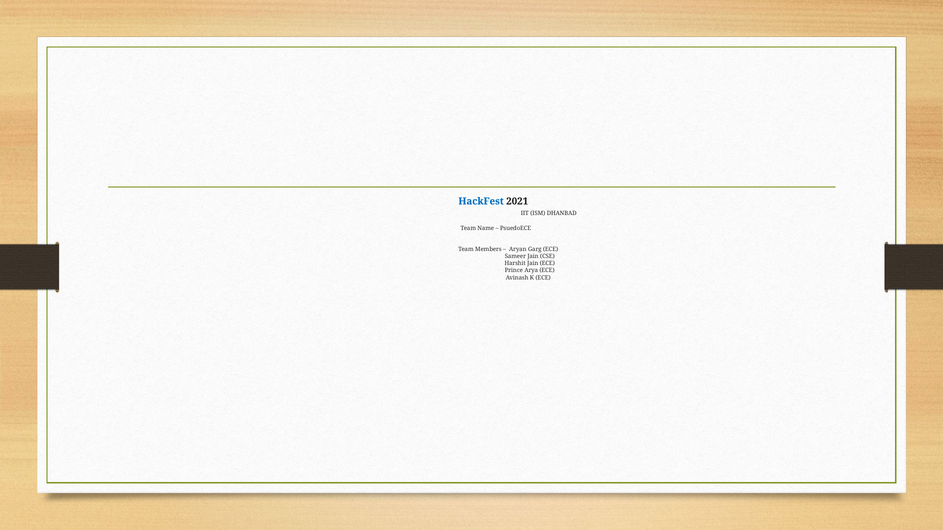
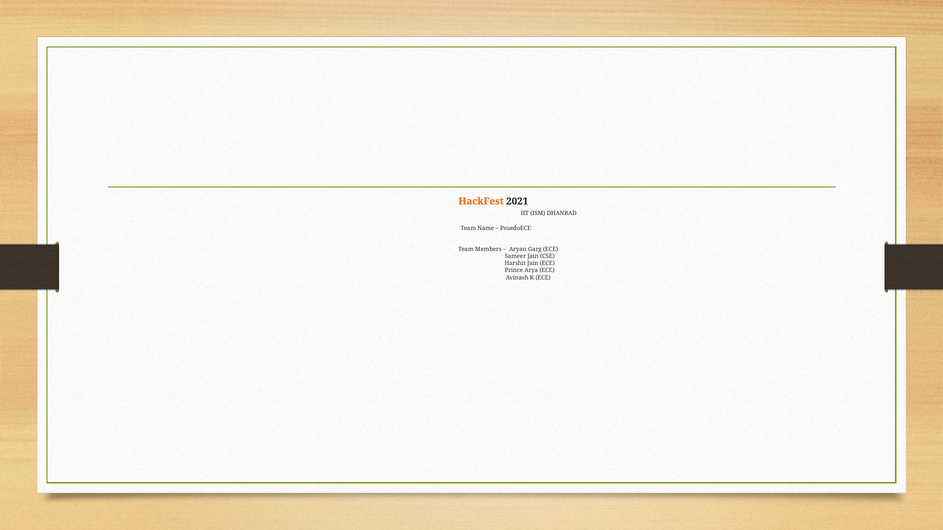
HackFest colour: blue -> orange (481, 201)
